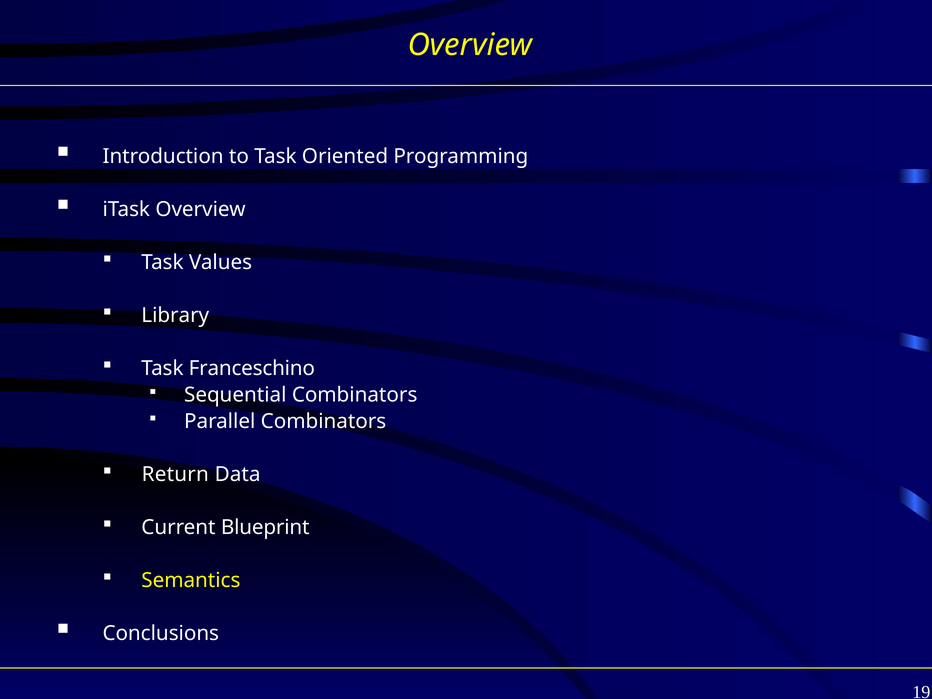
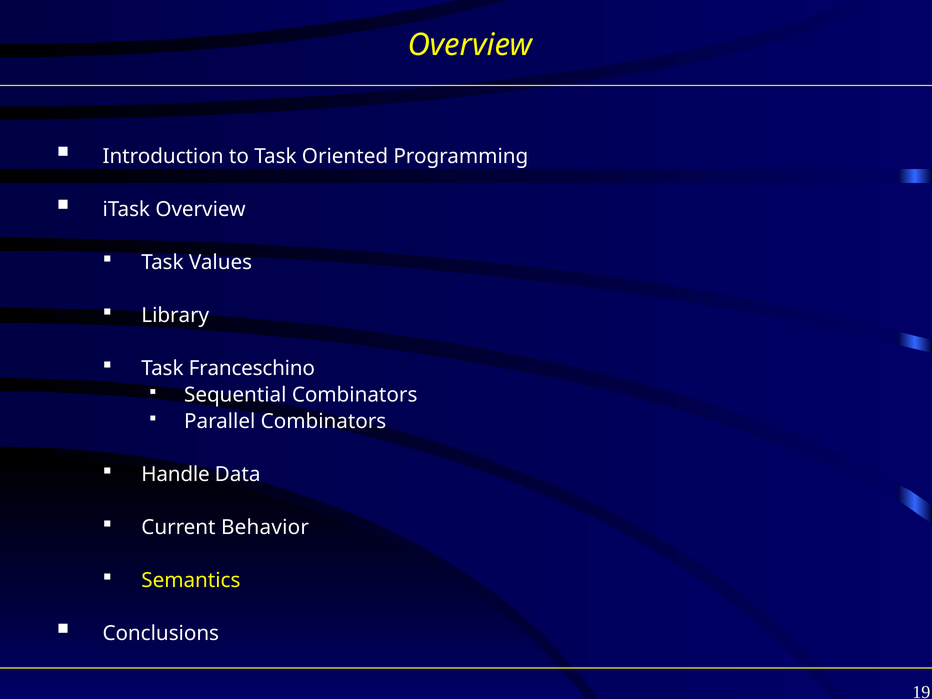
Return: Return -> Handle (176, 475)
Blueprint: Blueprint -> Behavior (265, 527)
